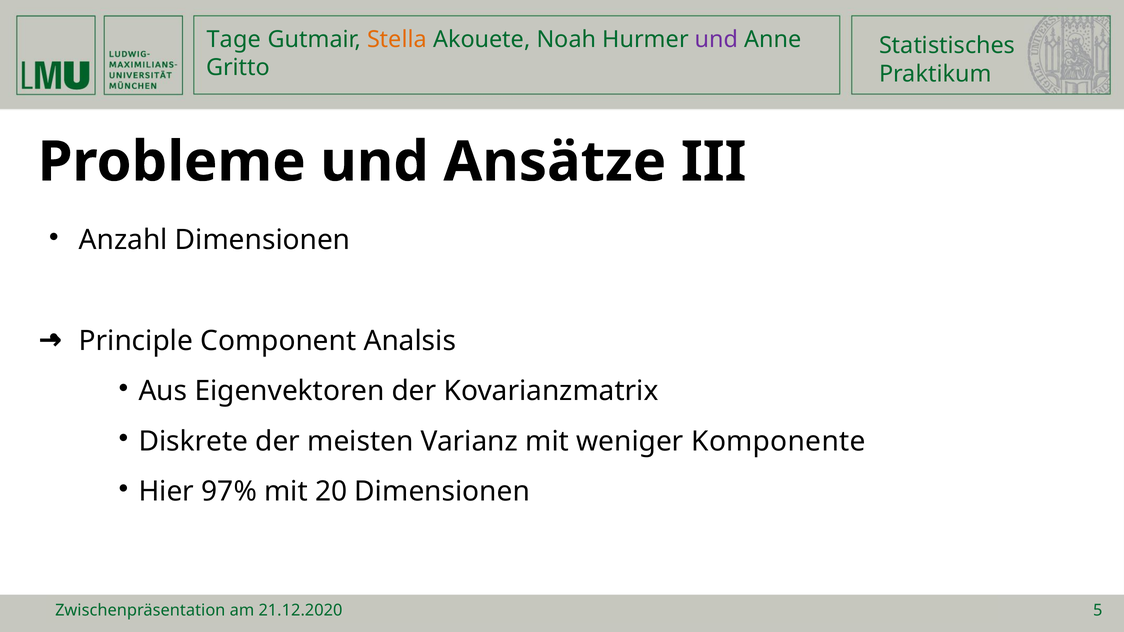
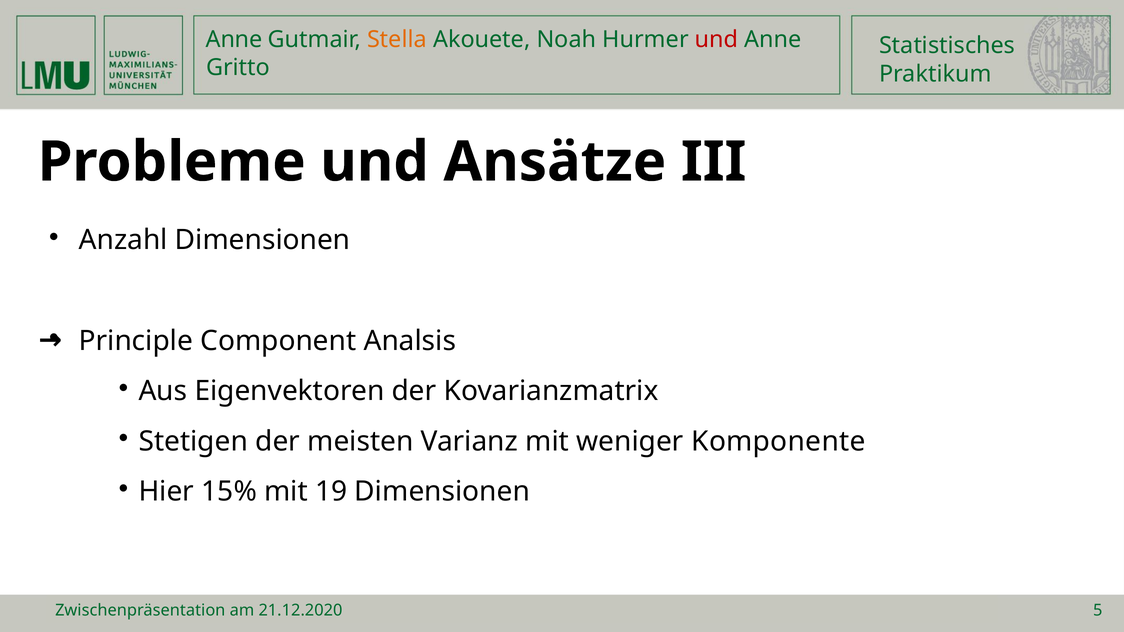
Tage: Tage -> Anne (234, 40)
und colour: purple -> red (717, 40)
Diskrete: Diskrete -> Stetigen (193, 441)
97%: 97% -> 15% (229, 492)
20: 20 -> 19 (331, 492)
